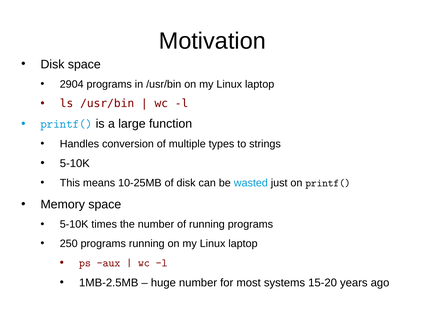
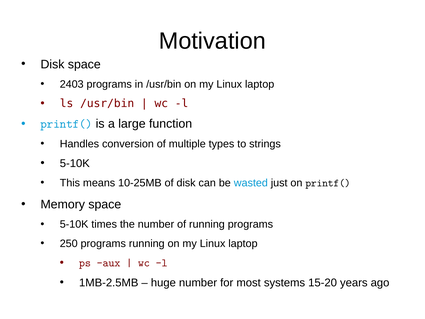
2904: 2904 -> 2403 (72, 84)
